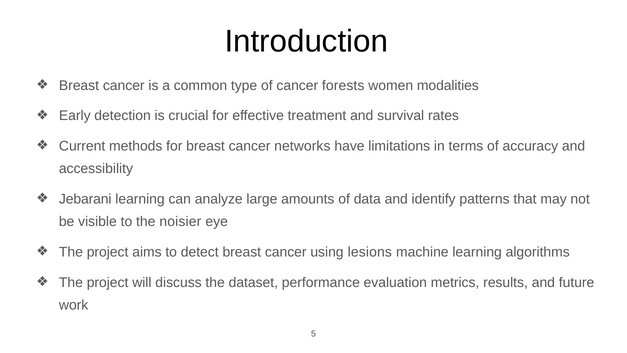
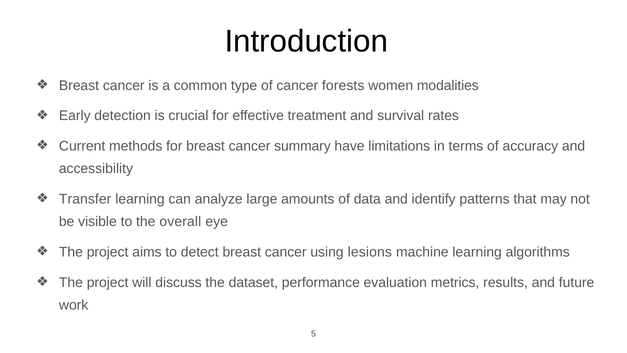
networks: networks -> summary (302, 146)
Jebarani: Jebarani -> Transfer (85, 199)
noisier: noisier -> overall (180, 221)
